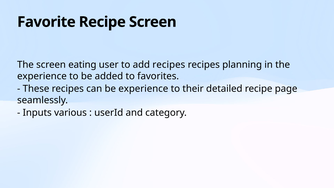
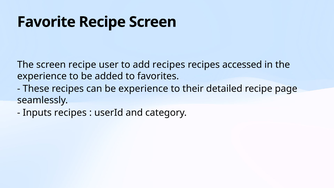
screen eating: eating -> recipe (82, 65)
planning: planning -> accessed (242, 65)
Inputs various: various -> recipes (70, 113)
